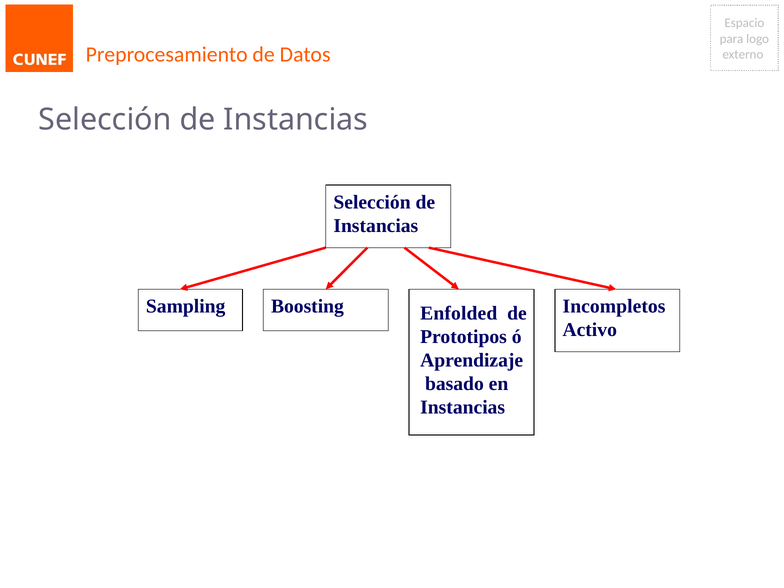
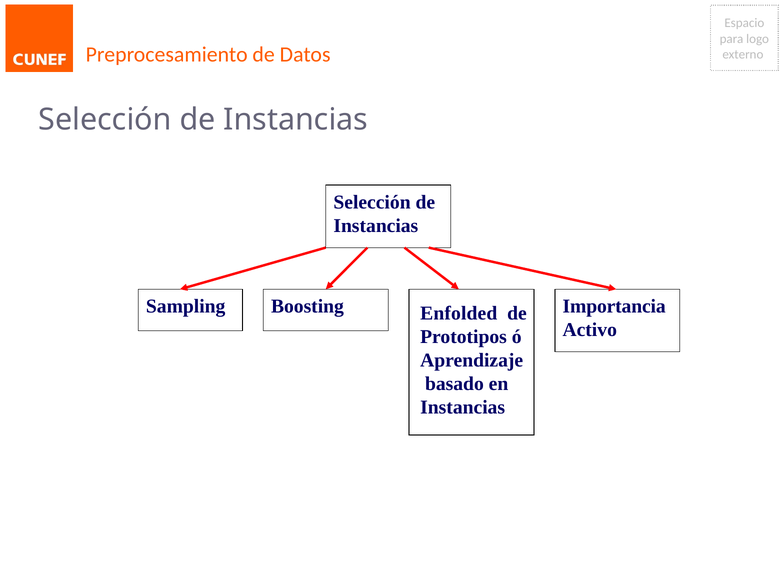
Incompletos: Incompletos -> Importancia (614, 306)
